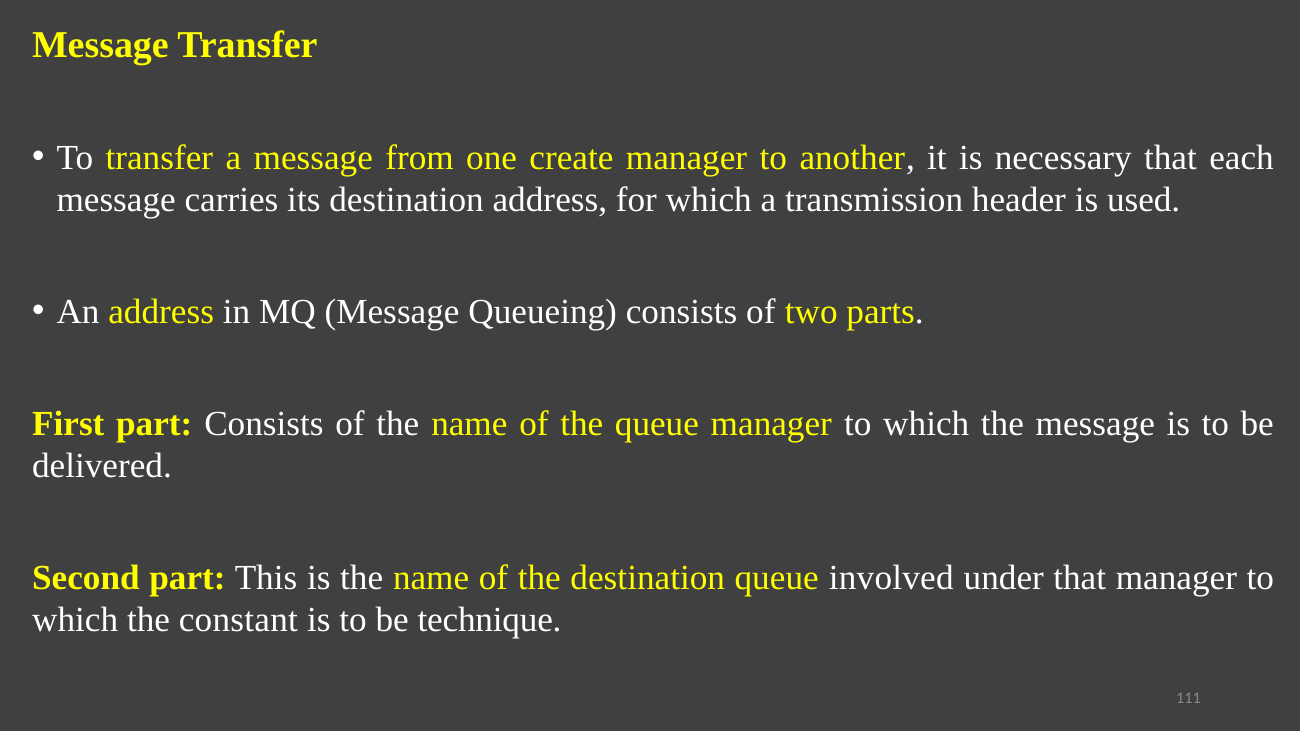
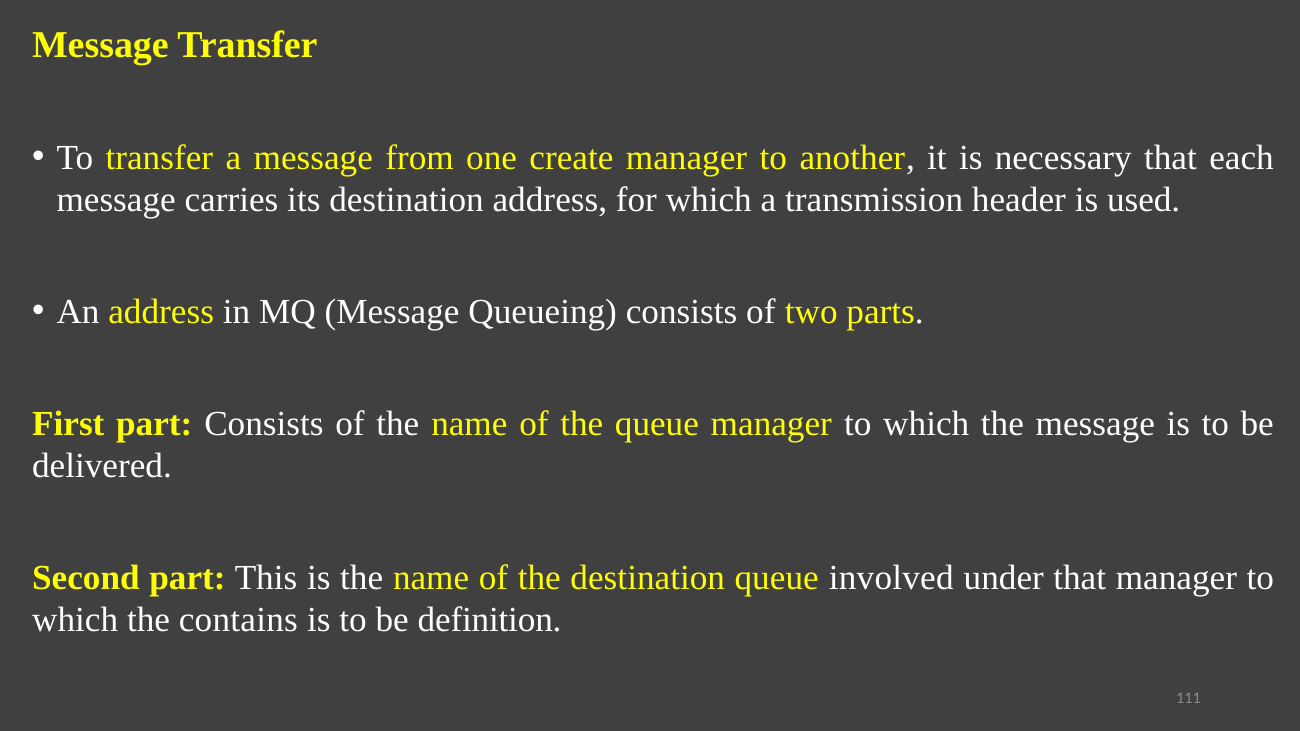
constant: constant -> contains (238, 620)
technique: technique -> definition (490, 620)
